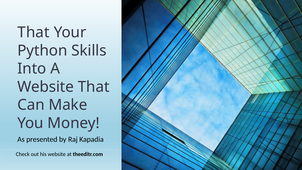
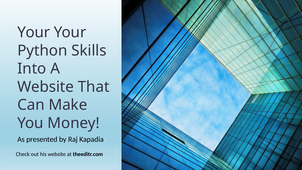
That: That -> Your (34, 32)
